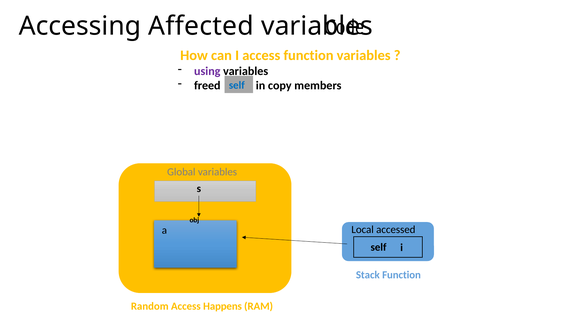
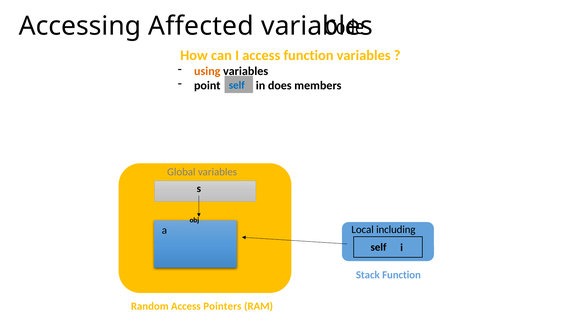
using colour: purple -> orange (207, 71)
freed: freed -> point (207, 86)
copy: copy -> does (280, 86)
accessed: accessed -> including (396, 230)
Happens: Happens -> Pointers (222, 306)
